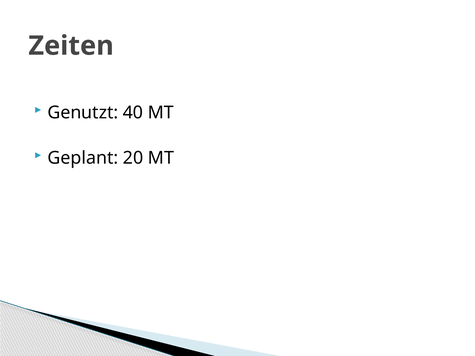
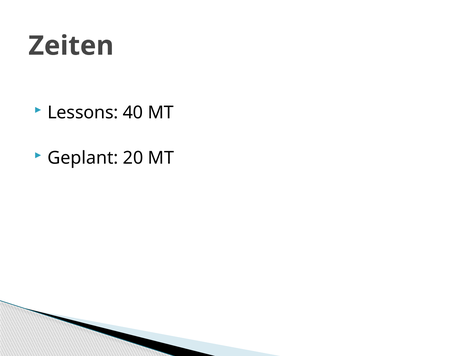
Genutzt: Genutzt -> Lessons (83, 113)
